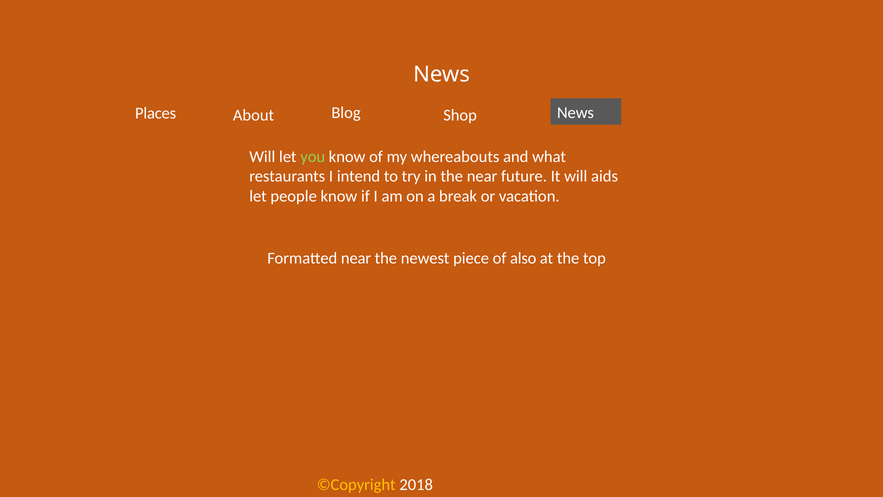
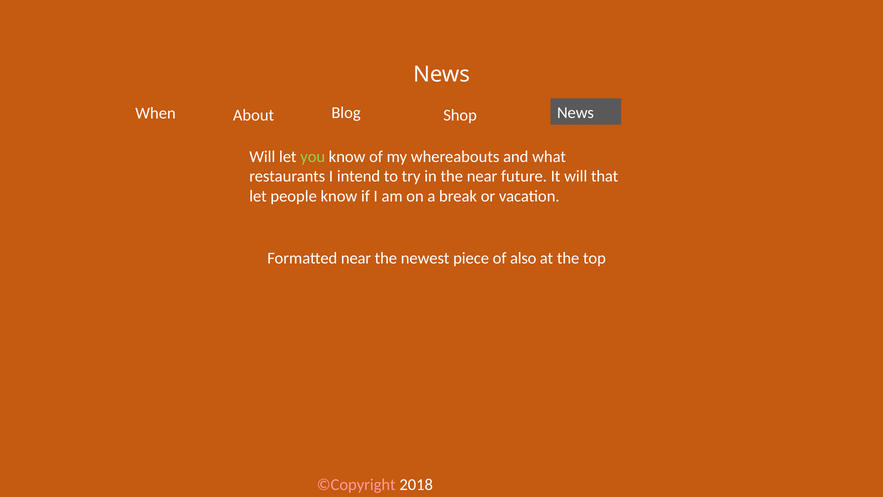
Places: Places -> When (155, 113)
aids: aids -> that (605, 176)
©Copyright colour: yellow -> pink (356, 484)
